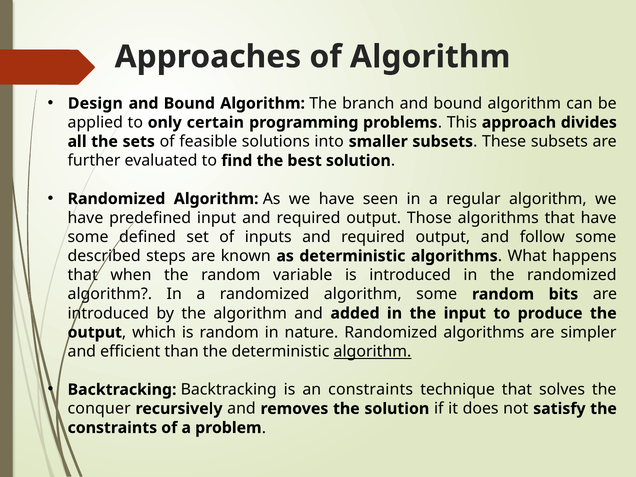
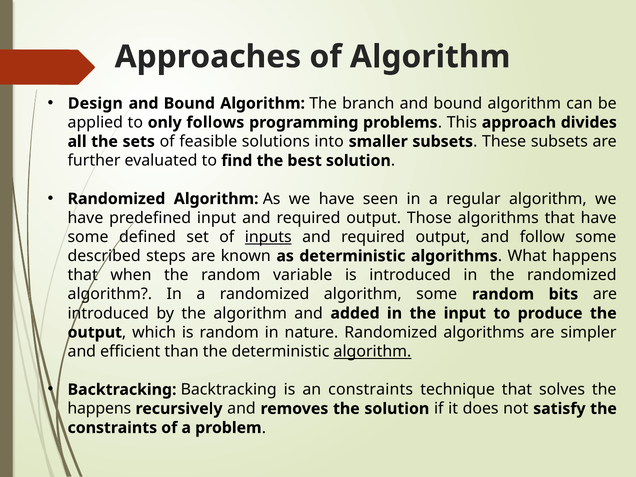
certain: certain -> follows (215, 122)
inputs underline: none -> present (268, 237)
conquer: conquer -> happens (99, 409)
